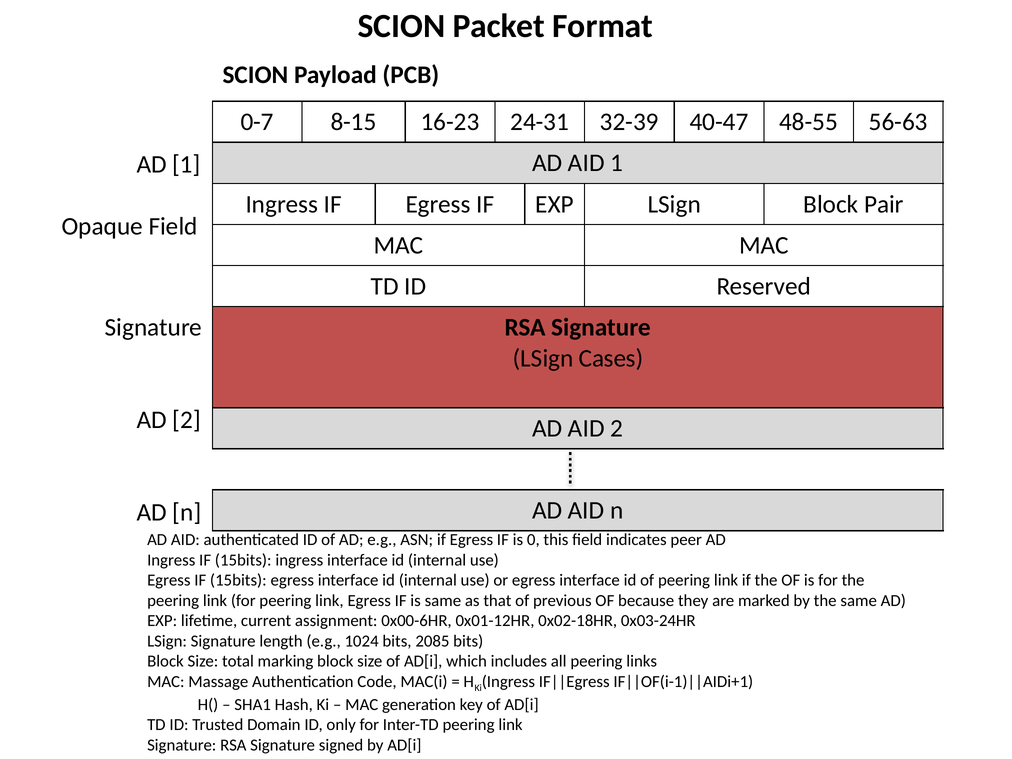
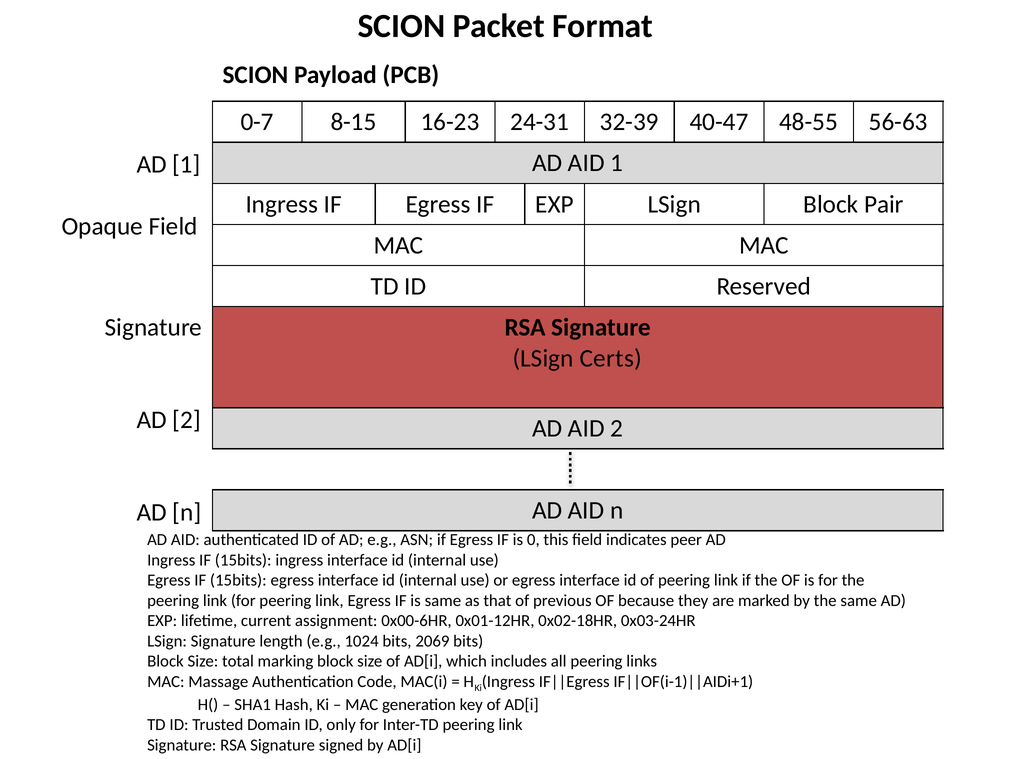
Cases: Cases -> Certs (611, 358)
2085: 2085 -> 2069 (432, 641)
